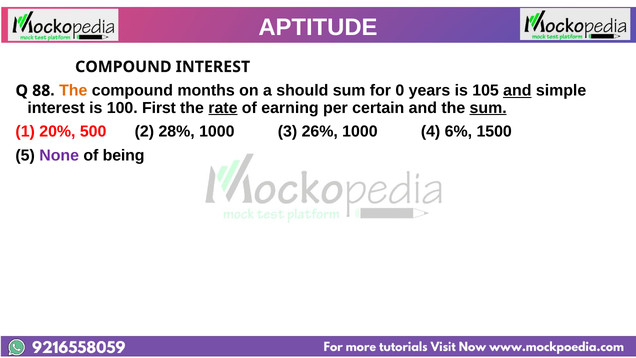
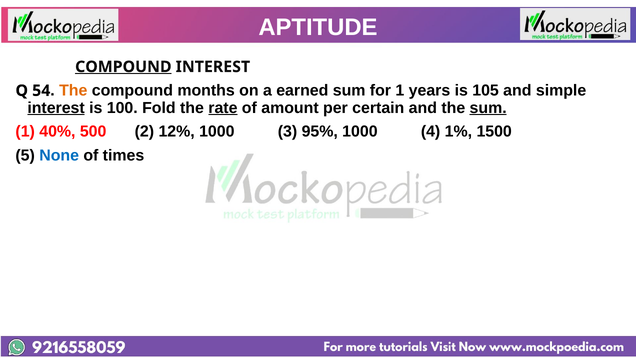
COMPOUND underline: none -> present (123, 67)
88: 88 -> 54 (41, 91)
should: should -> earned (302, 91)
for 0: 0 -> 1 (400, 91)
and underline: present -> none (517, 91)
interest underline: none -> present (56, 108)
First: First -> Fold (159, 108)
earning: earning -> amount (290, 108)
20%: 20% -> 40% (57, 132)
28%: 28% -> 12% (177, 132)
26%: 26% -> 95% (320, 132)
6%: 6% -> 1% (458, 132)
None colour: purple -> blue (59, 155)
being: being -> times (124, 155)
